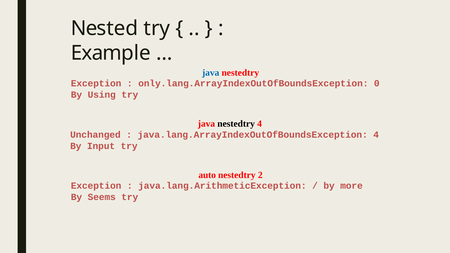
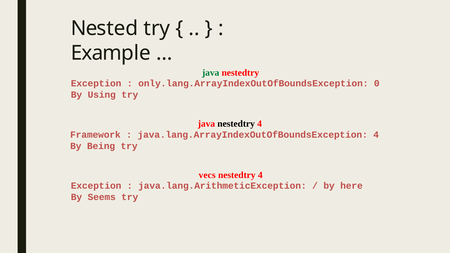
java colour: blue -> green (211, 73)
Unchanged: Unchanged -> Framework (95, 135)
Input: Input -> Being (101, 146)
auto: auto -> vecs (207, 175)
2: 2 -> 4 (260, 175)
more: more -> here (352, 186)
